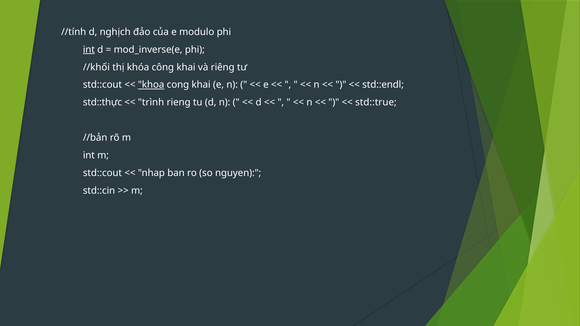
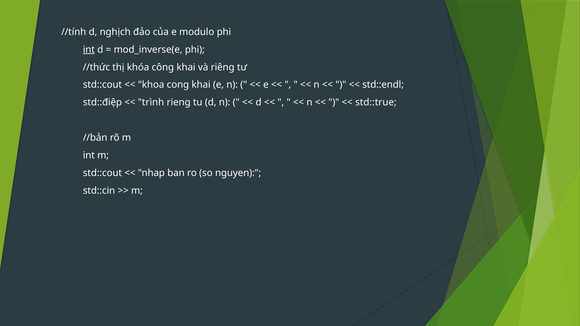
//khối: //khối -> //thức (96, 67)
khoa underline: present -> none (151, 85)
std::thực: std::thực -> std::điệp (102, 103)
